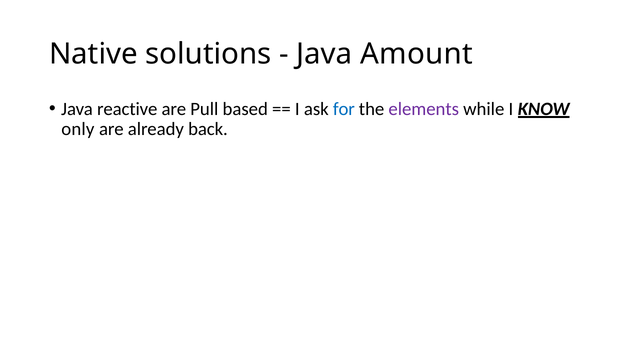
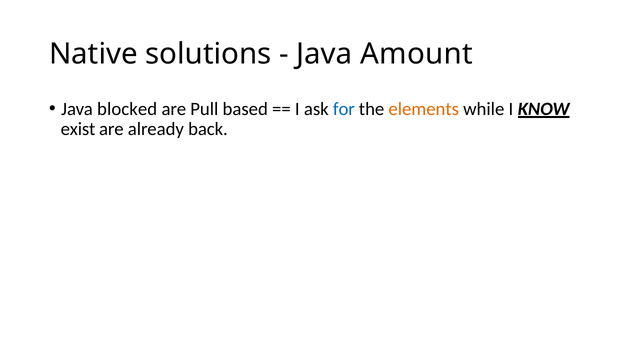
reactive: reactive -> blocked (127, 109)
elements colour: purple -> orange (424, 109)
only: only -> exist (78, 129)
